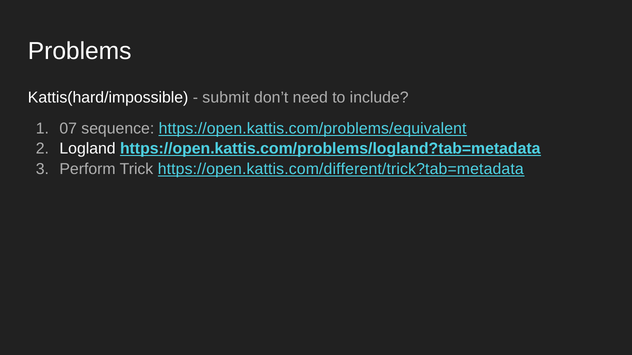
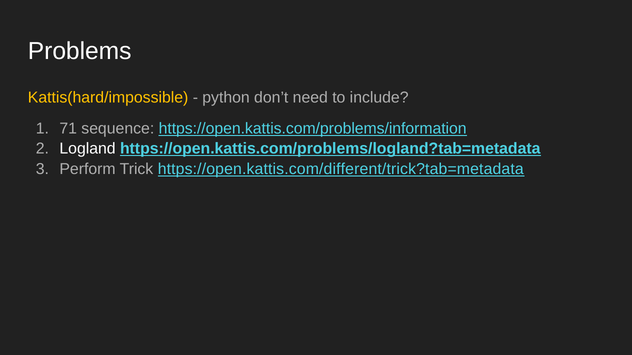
Kattis(hard/impossible colour: white -> yellow (108, 98)
submit: submit -> python (226, 98)
07: 07 -> 71 (68, 129)
https://open.kattis.com/problems/equivalent: https://open.kattis.com/problems/equivalent -> https://open.kattis.com/problems/information (313, 129)
